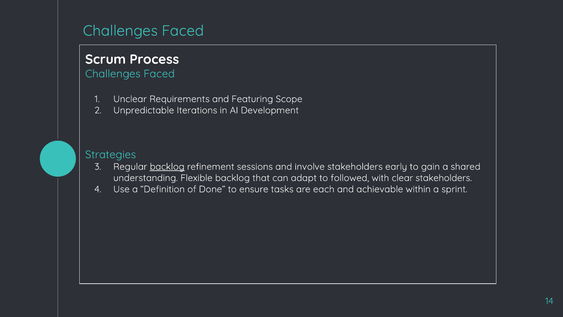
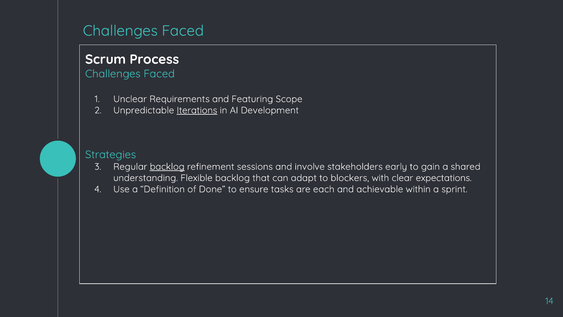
Iterations underline: none -> present (197, 110)
followed: followed -> blockers (350, 178)
clear stakeholders: stakeholders -> expectations (444, 178)
